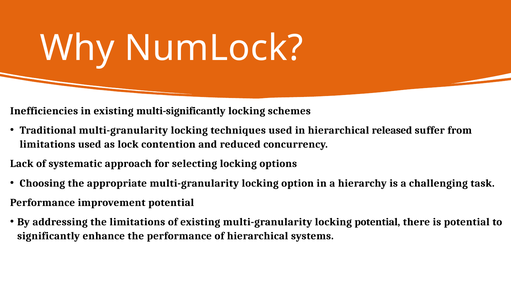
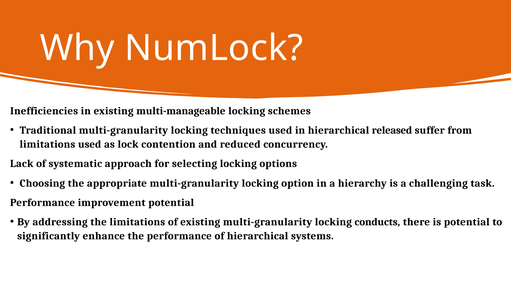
multi-significantly: multi-significantly -> multi-manageable (181, 111)
locking potential: potential -> conducts (377, 222)
